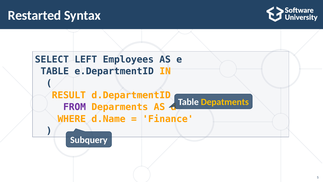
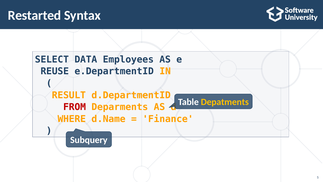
LEFT: LEFT -> DATA (86, 59)
TABLE: TABLE -> REUSE (55, 71)
FROM colour: purple -> red (75, 107)
